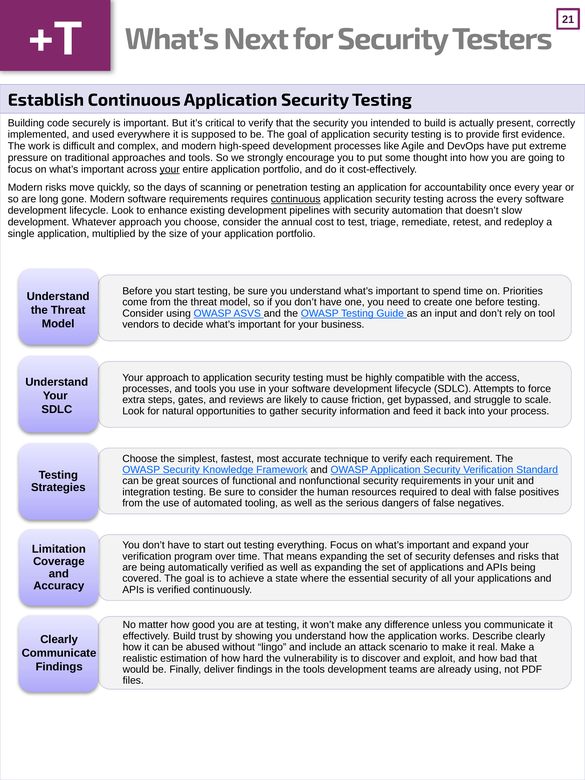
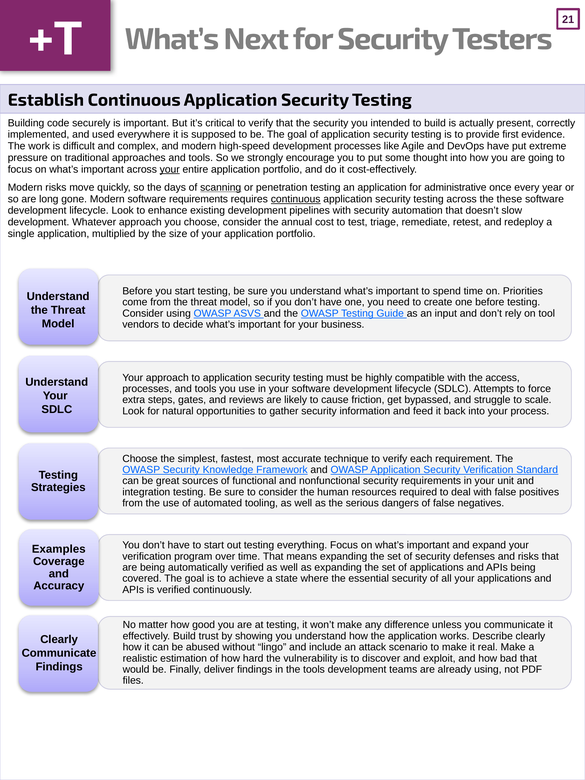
scanning underline: none -> present (221, 187)
accountability: accountability -> administrative (455, 187)
the every: every -> these (509, 199)
Limitation: Limitation -> Examples (59, 549)
